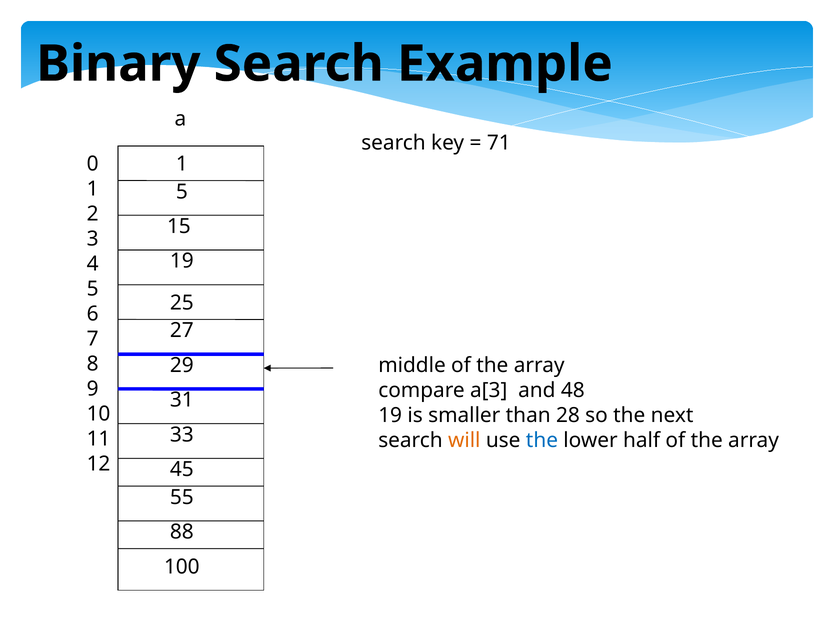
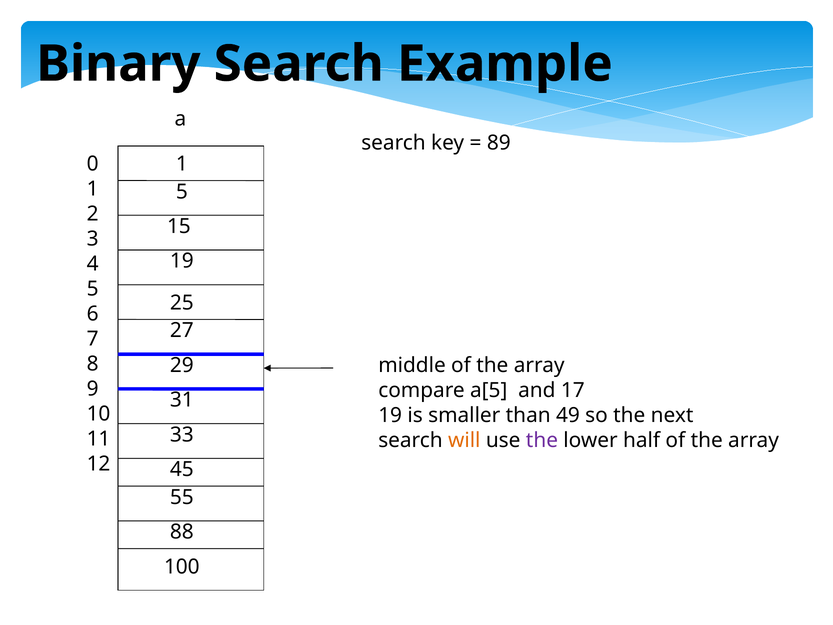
71: 71 -> 89 (499, 143)
a[3: a[3 -> a[5 (489, 390)
48: 48 -> 17 (573, 390)
28: 28 -> 49 (568, 415)
the colour: blue -> purple (542, 440)
